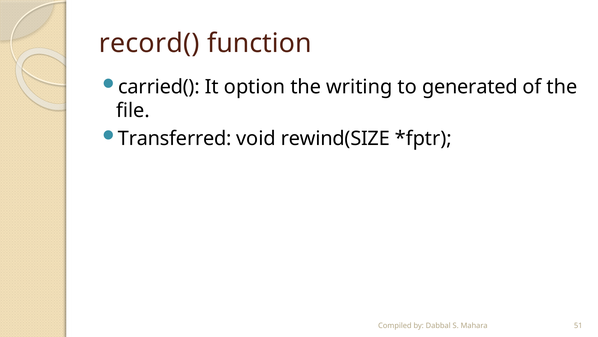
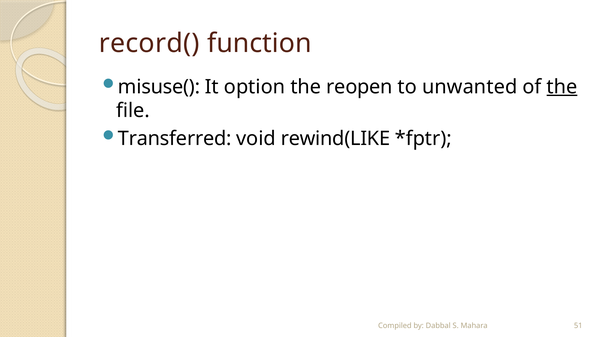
carried(: carried( -> misuse( (159, 87)
writing: writing -> reopen (359, 87)
generated: generated -> unwanted (470, 87)
the underline: none -> present (562, 87)
rewind(SIZE: rewind(SIZE -> rewind(LIKE (335, 138)
